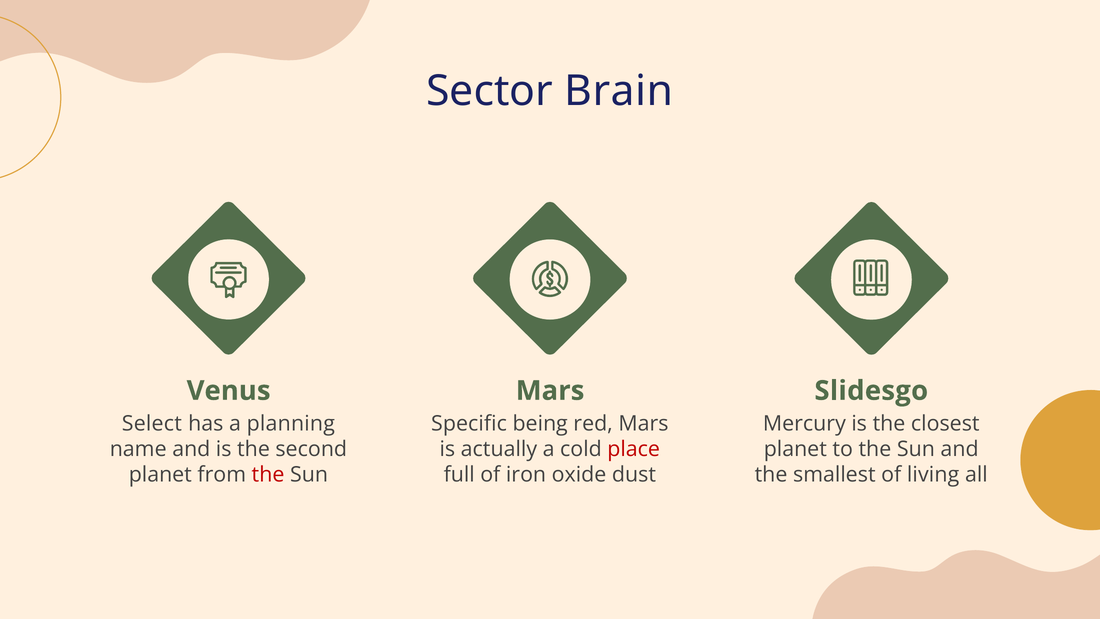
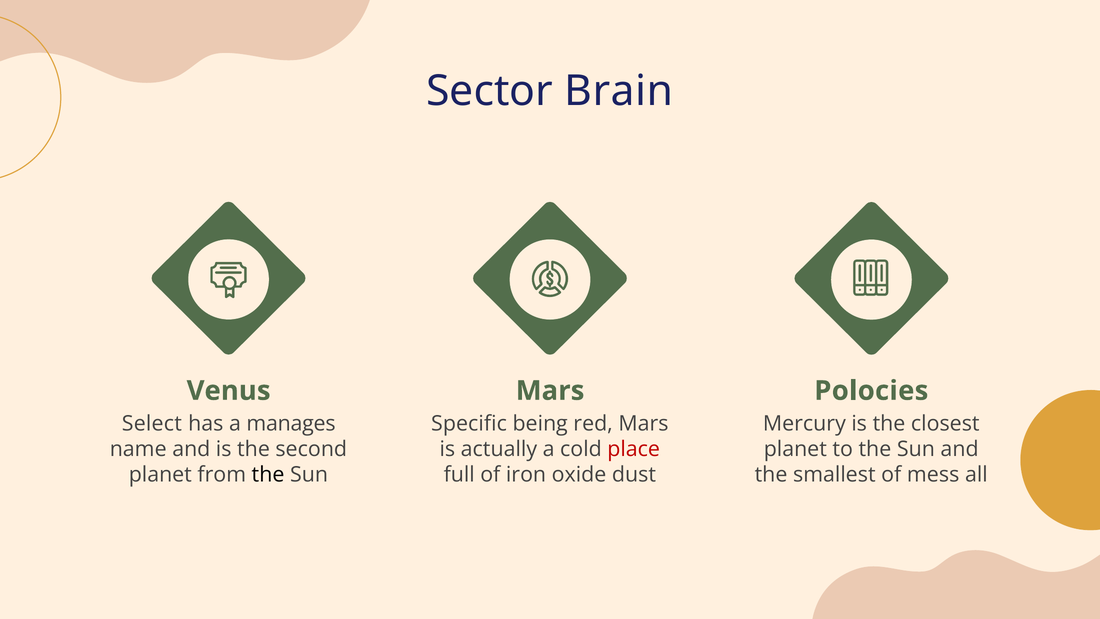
Slidesgo: Slidesgo -> Polocies (871, 391)
planning: planning -> manages (291, 423)
the colour: red -> black (268, 475)
living: living -> mess (933, 475)
